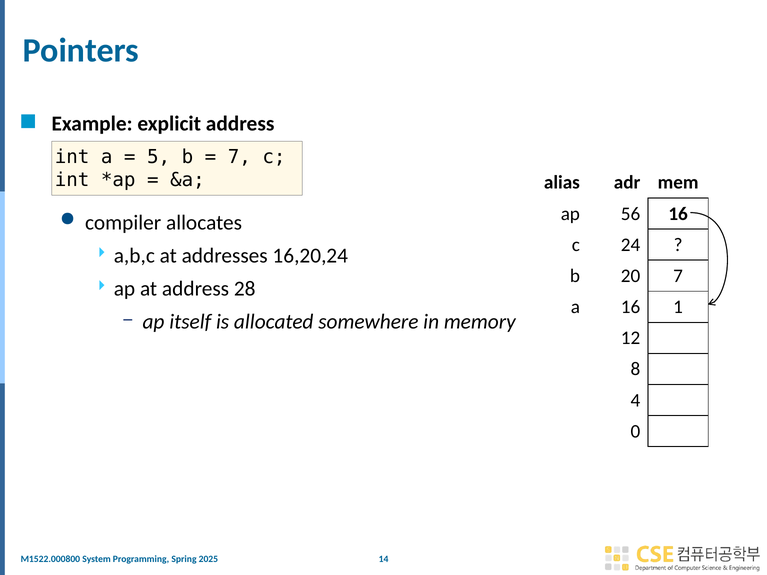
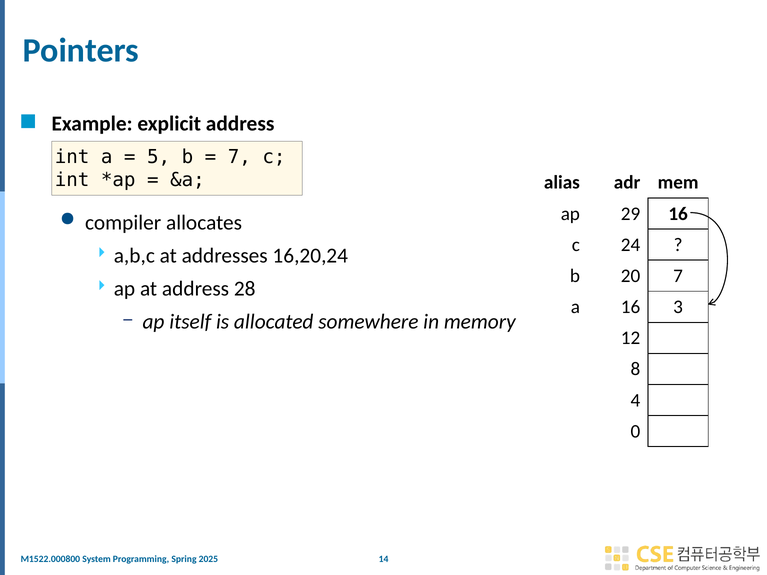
56: 56 -> 29 (631, 214)
1: 1 -> 3 (678, 307)
